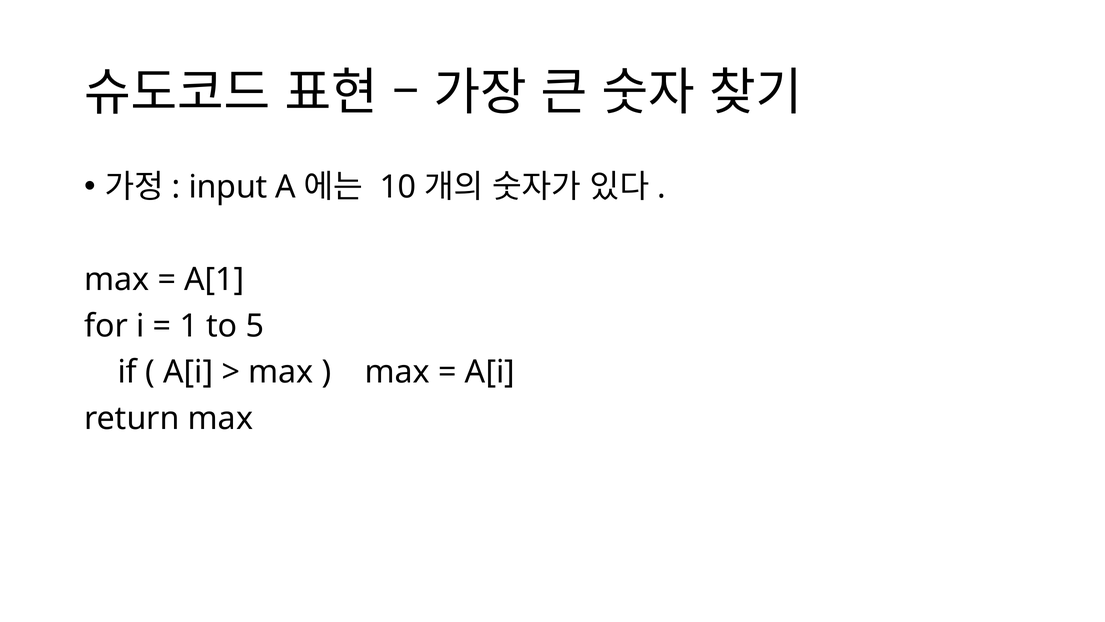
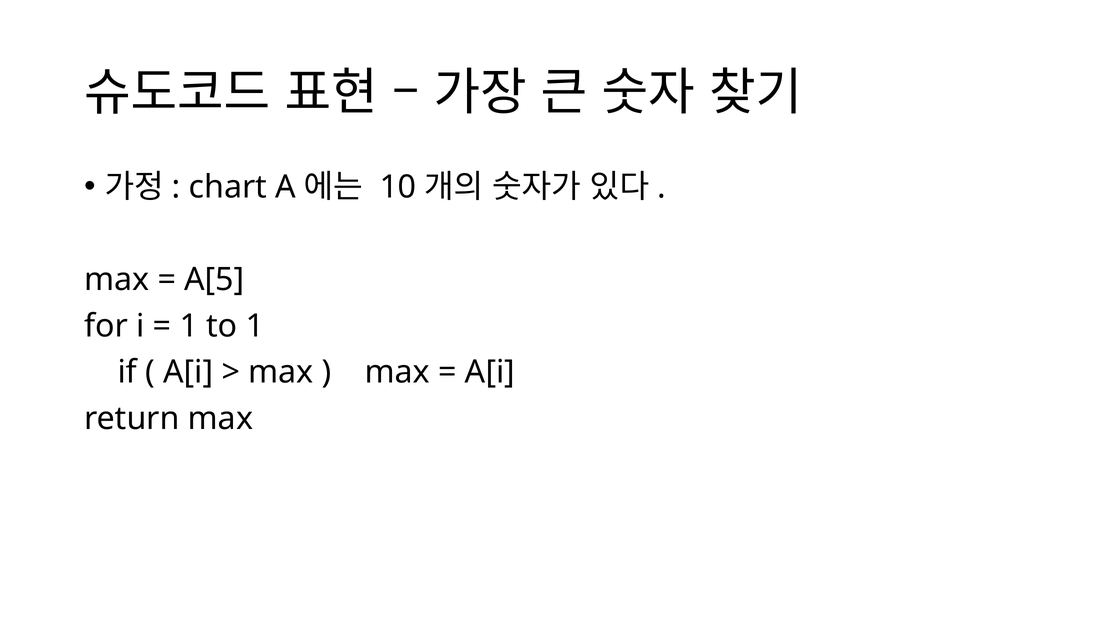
input: input -> chart (228, 187)
A[1: A[1 -> A[5 (214, 279)
to 5: 5 -> 1 (255, 326)
